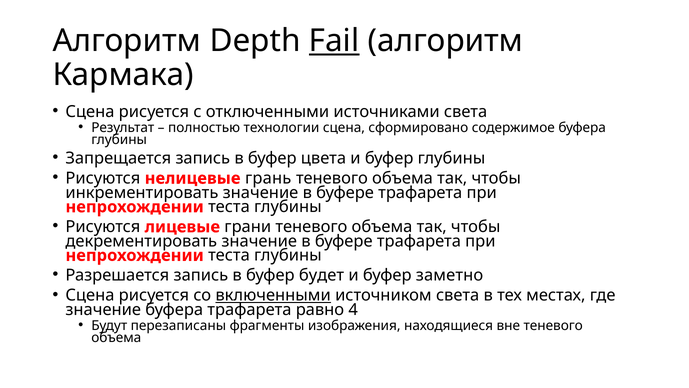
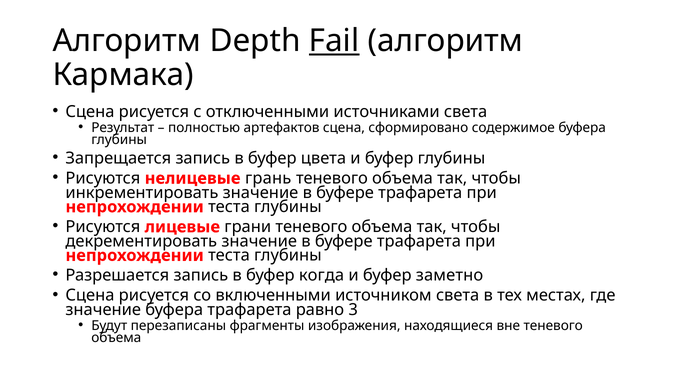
технологии: технологии -> артефактов (282, 128)
будет: будет -> когда (322, 275)
включенными underline: present -> none (273, 295)
4: 4 -> 3 (353, 309)
